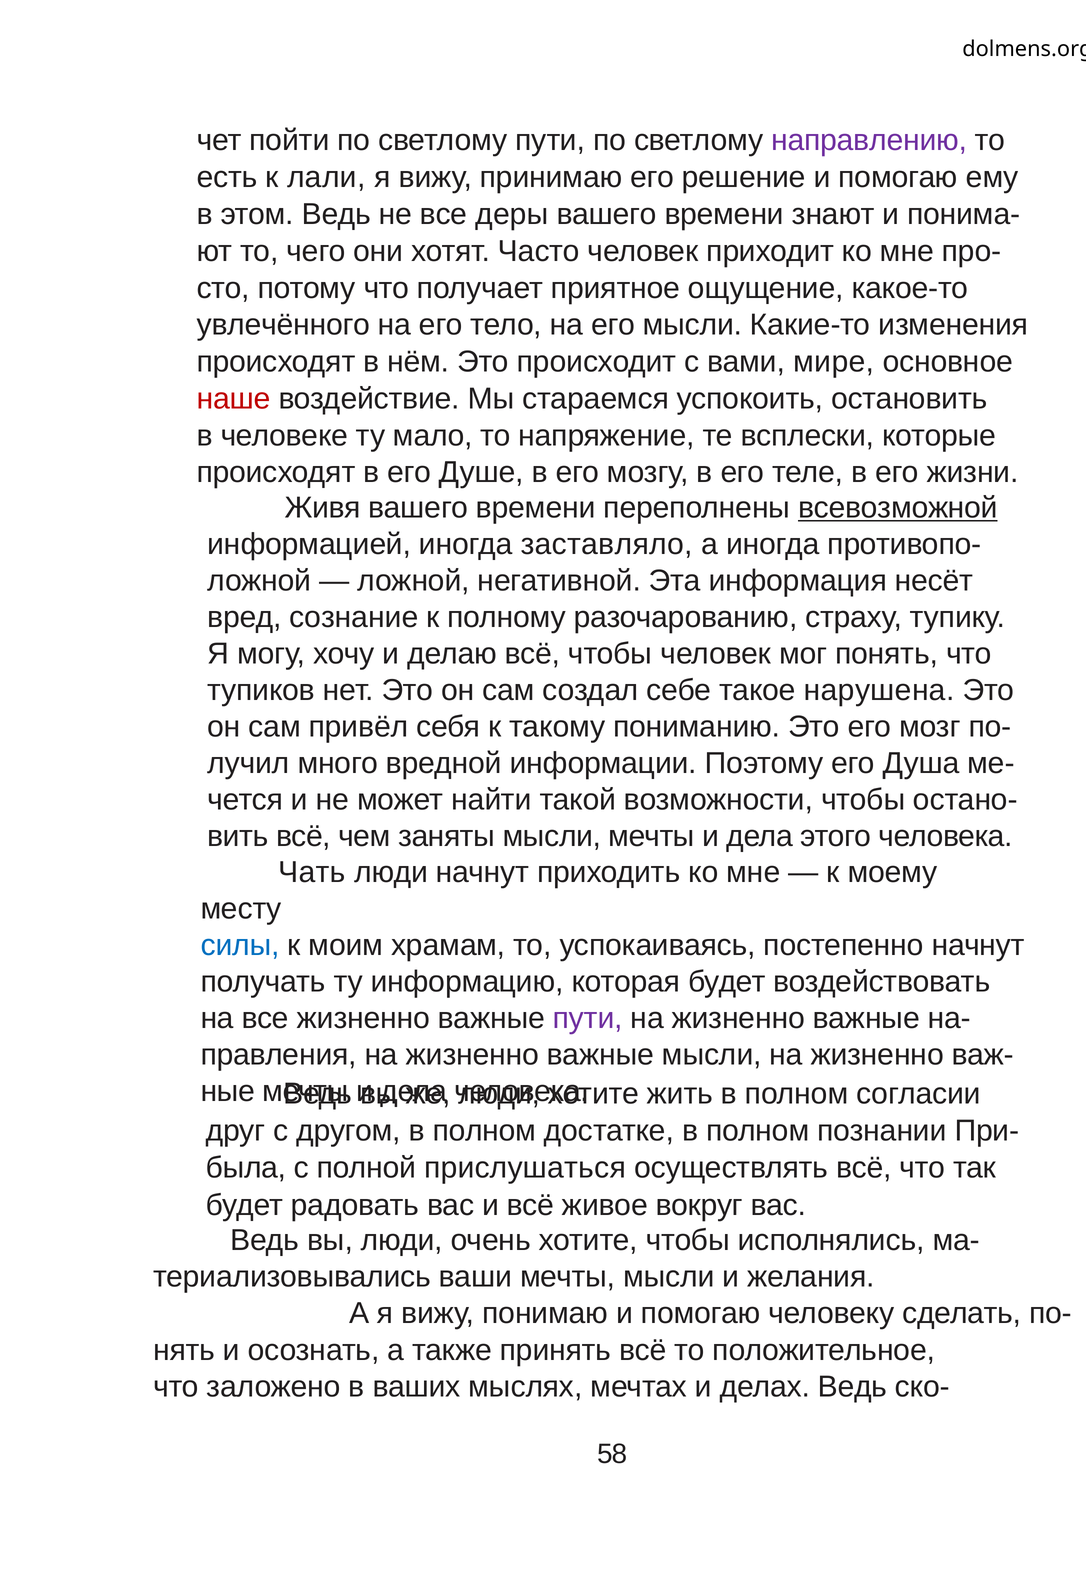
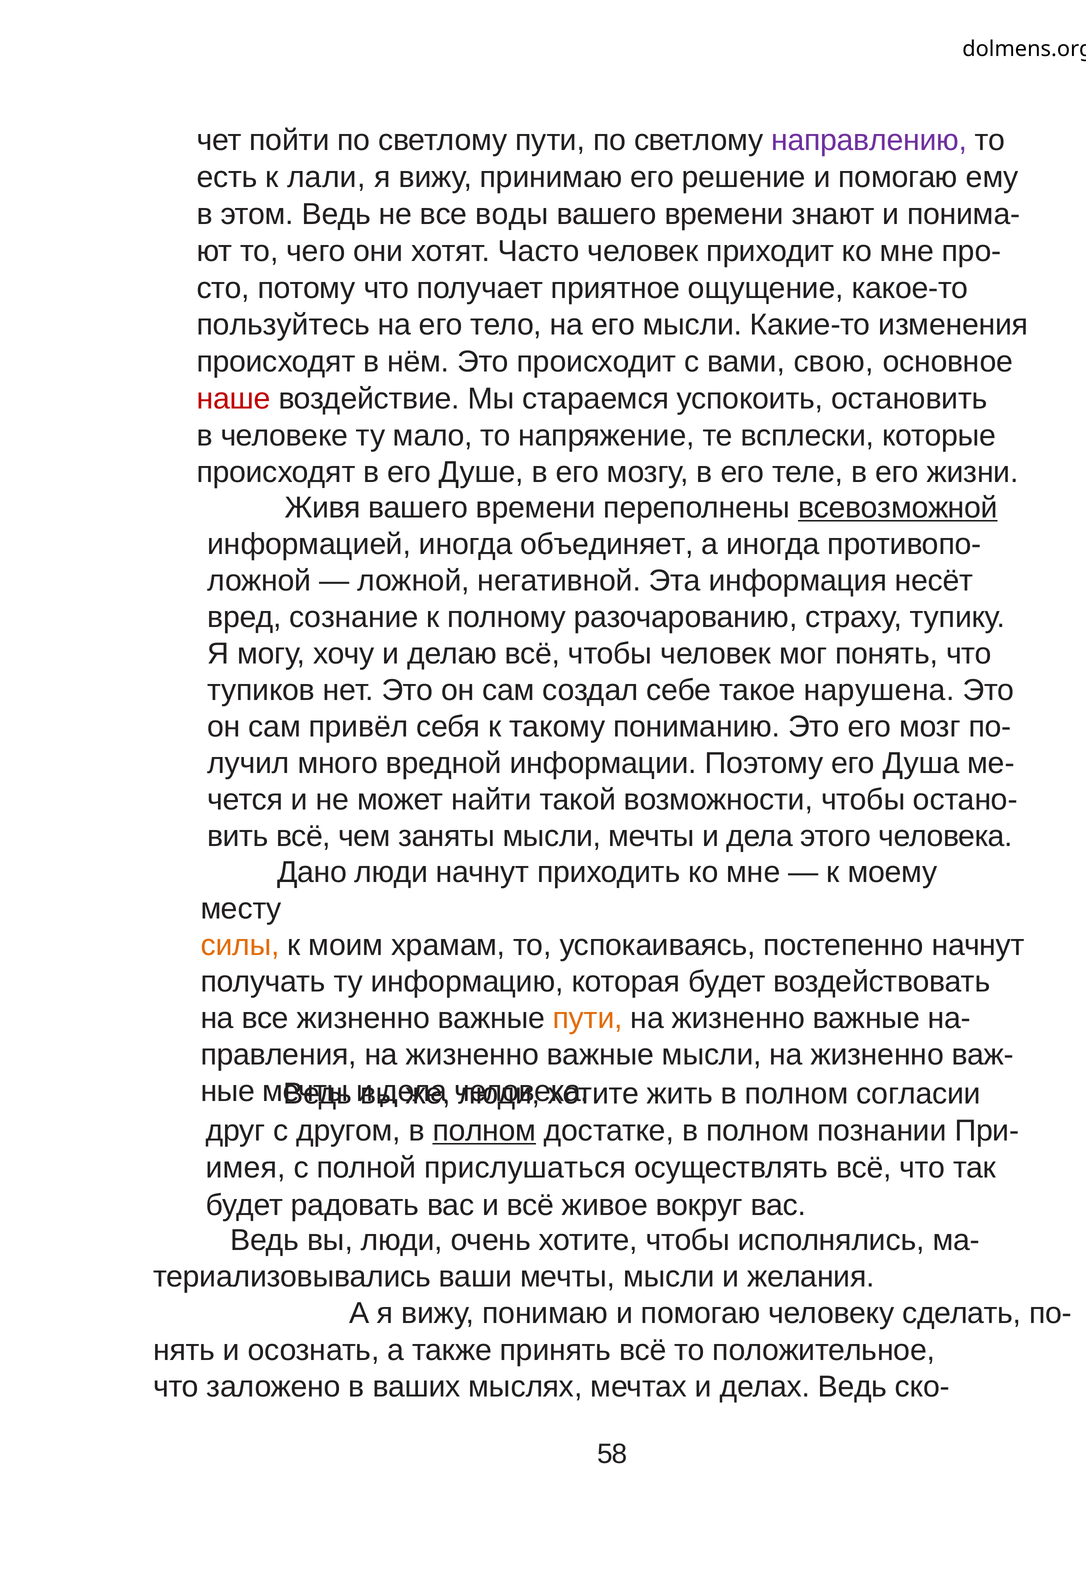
деры: деры -> воды (512, 214)
увлечённого: увлечённого -> пользуйтесь (283, 325)
мире: мире -> свою (834, 362)
заставляло: заставляло -> объединяет (607, 544)
Чать: Чать -> Дано (312, 872)
силы colour: blue -> orange (240, 945)
пути colour: purple -> orange (588, 1018)
полном underline: none -> present (484, 1131)
была: была -> имея (246, 1168)
